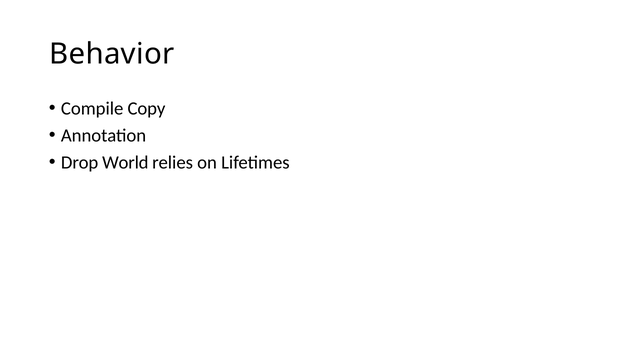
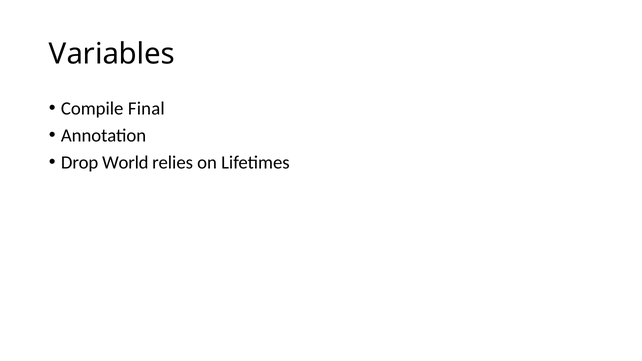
Behavior: Behavior -> Variables (112, 54)
Copy: Copy -> Final (146, 109)
